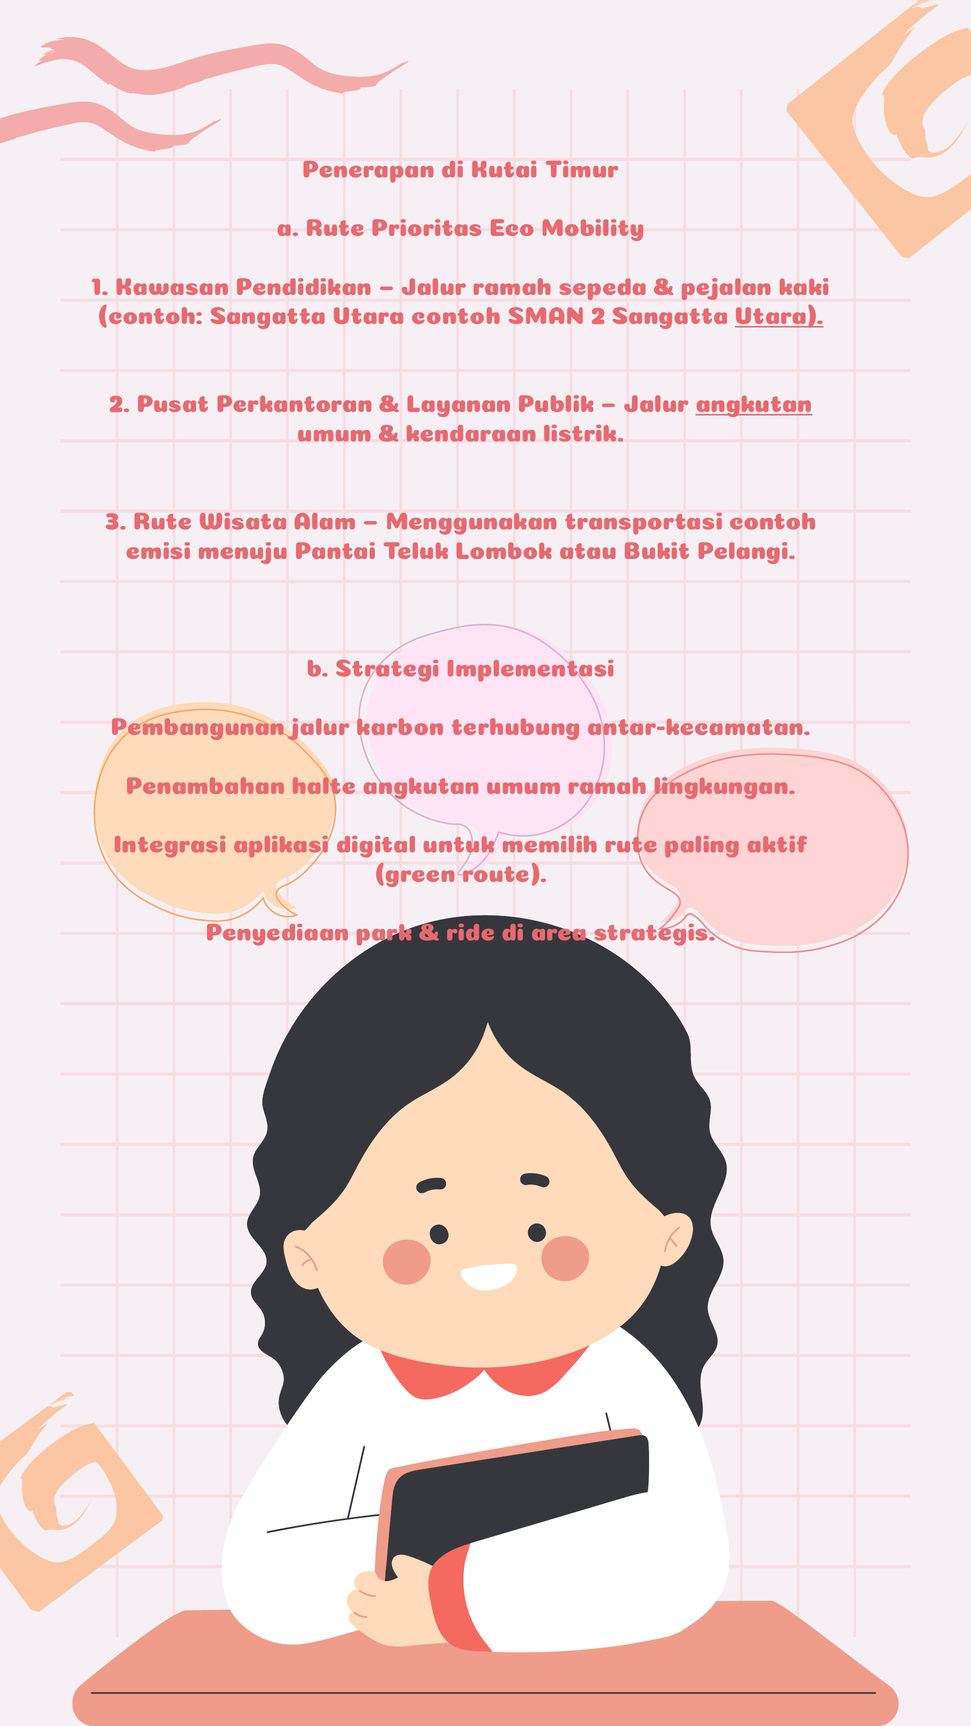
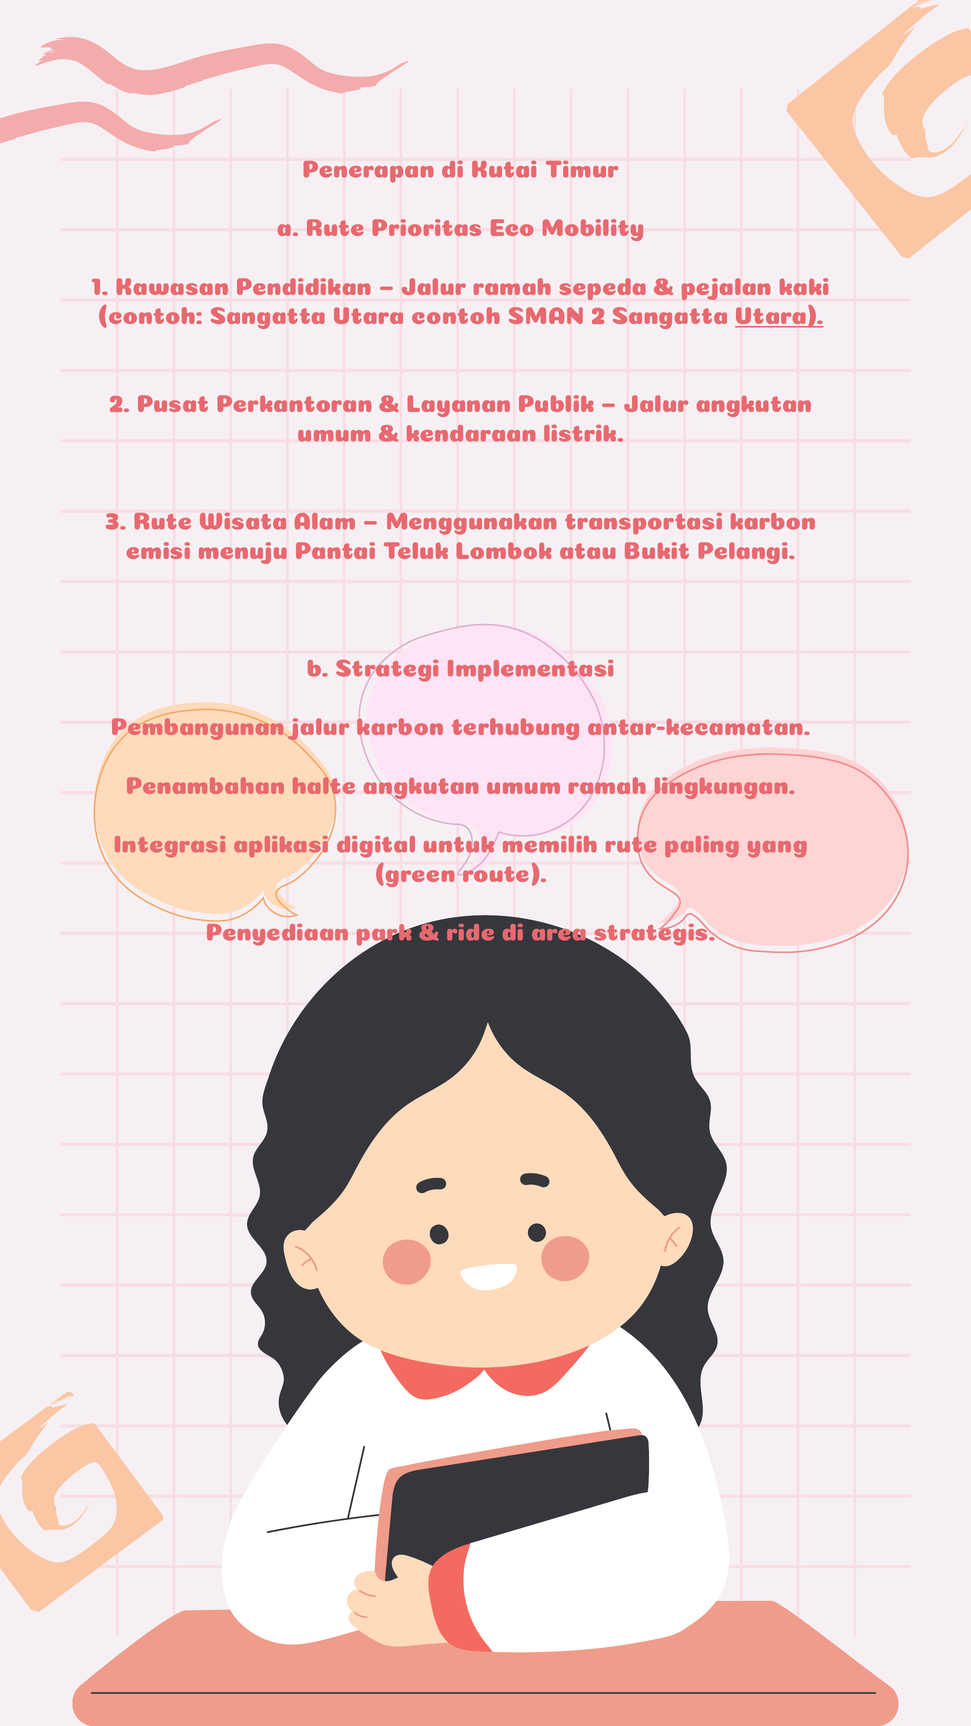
angkutan underline: present -> none (754, 404)
transportasi contoh: contoh -> karbon (773, 522)
aktif: aktif -> yang (777, 845)
